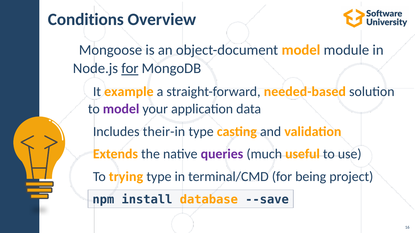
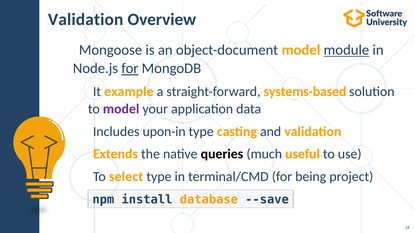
Conditions: Conditions -> Validation (86, 20)
module underline: none -> present (346, 50)
needed-based: needed-based -> systems-based (305, 92)
their-in: their-in -> upon-in (164, 132)
queries colour: purple -> black (222, 154)
trying: trying -> select (126, 177)
